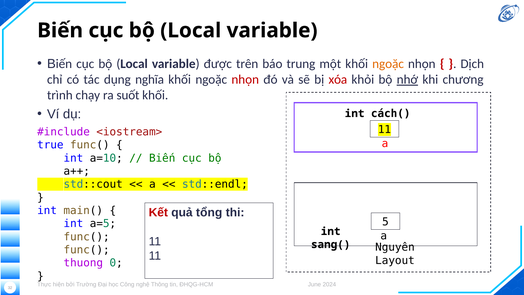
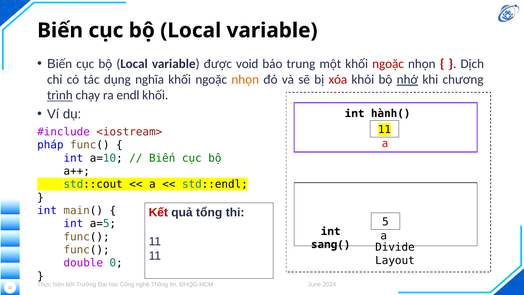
trên: trên -> void (247, 64)
ngoặc colour: orange -> red (388, 64)
nhọn colour: red -> orange (245, 79)
trình underline: none -> present (60, 95)
suốt: suốt -> endl (128, 95)
cách(: cách( -> hành( (391, 113)
true: true -> pháp (50, 145)
Nguyên: Nguyên -> Divide (395, 247)
thuong: thuong -> double (83, 263)
